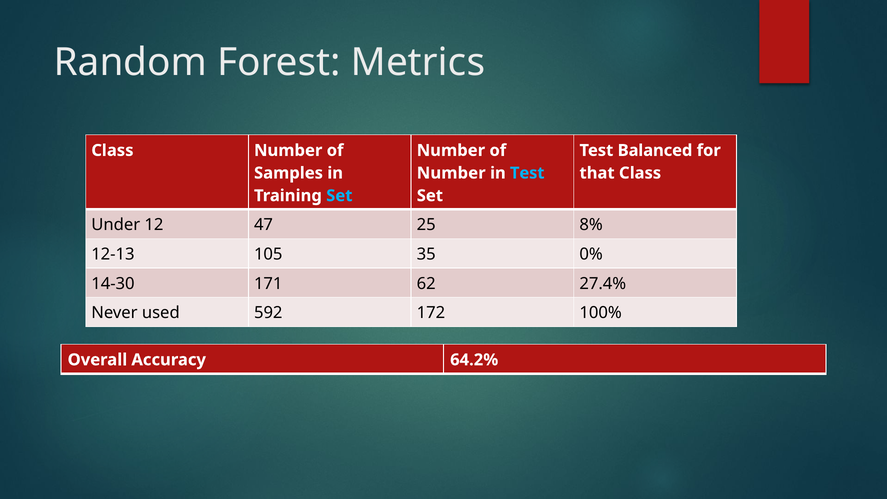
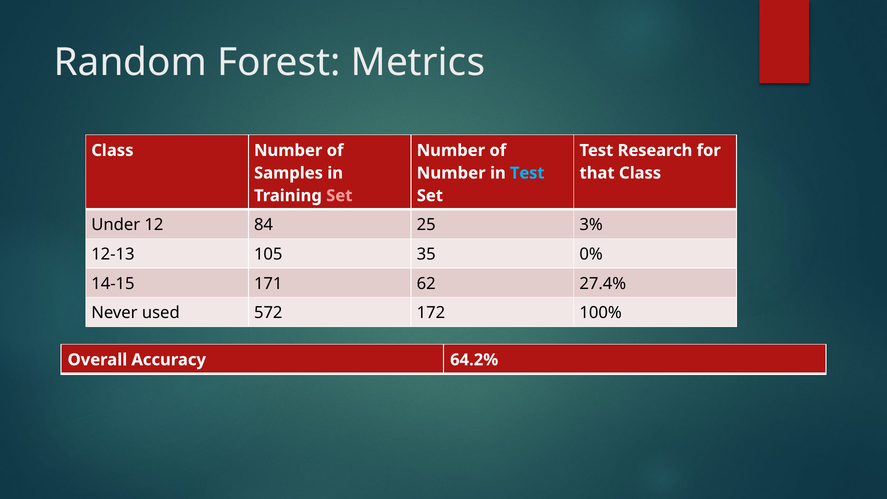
Balanced: Balanced -> Research (655, 150)
Set colour: light blue -> pink (339, 196)
47: 47 -> 84 (264, 225)
8%: 8% -> 3% (591, 225)
14-30: 14-30 -> 14-15 (113, 284)
592: 592 -> 572 (268, 313)
